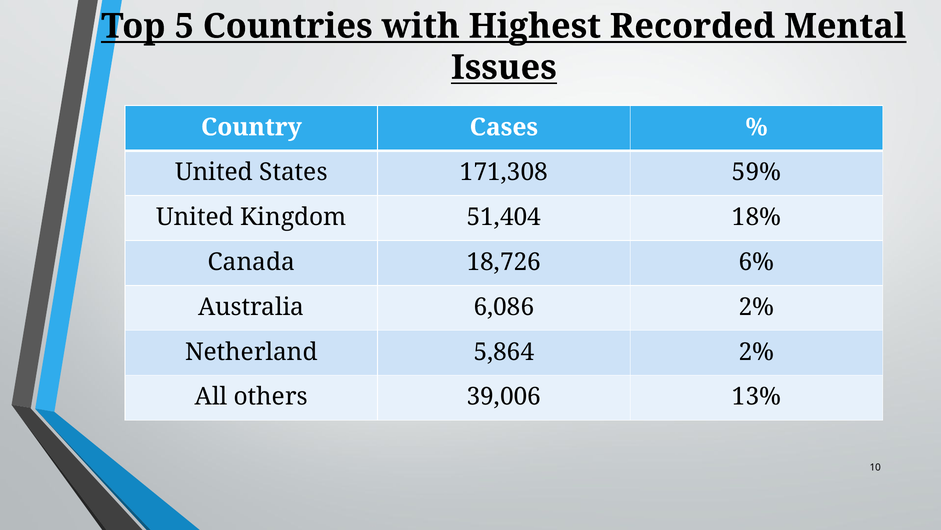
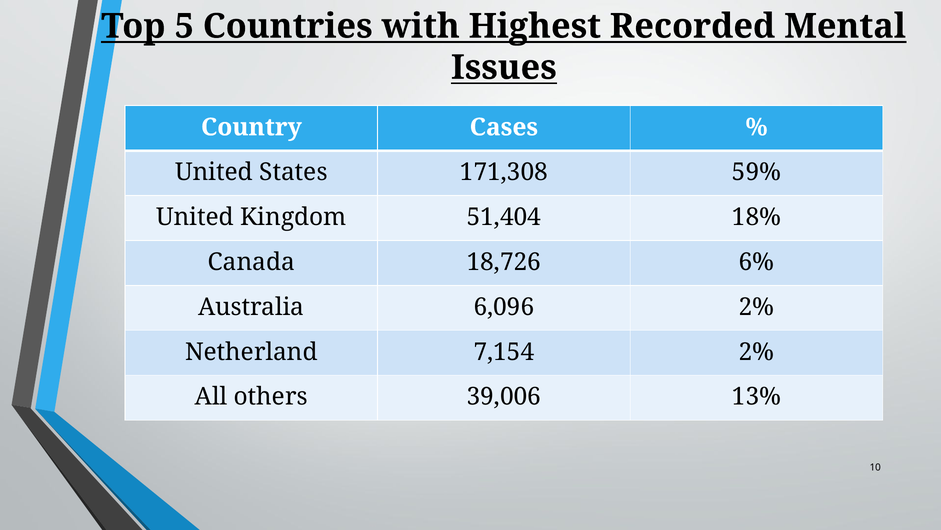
6,086: 6,086 -> 6,096 (504, 307)
5,864: 5,864 -> 7,154 (504, 351)
